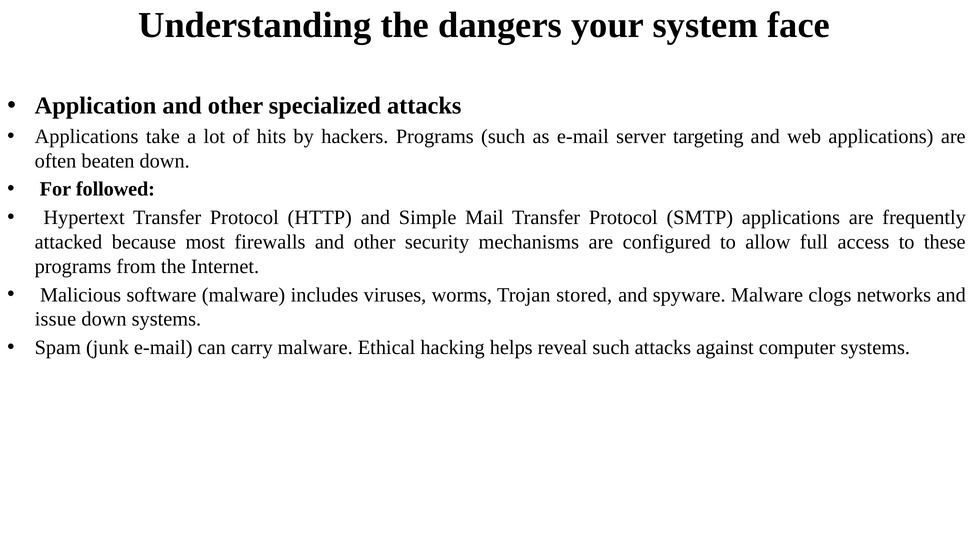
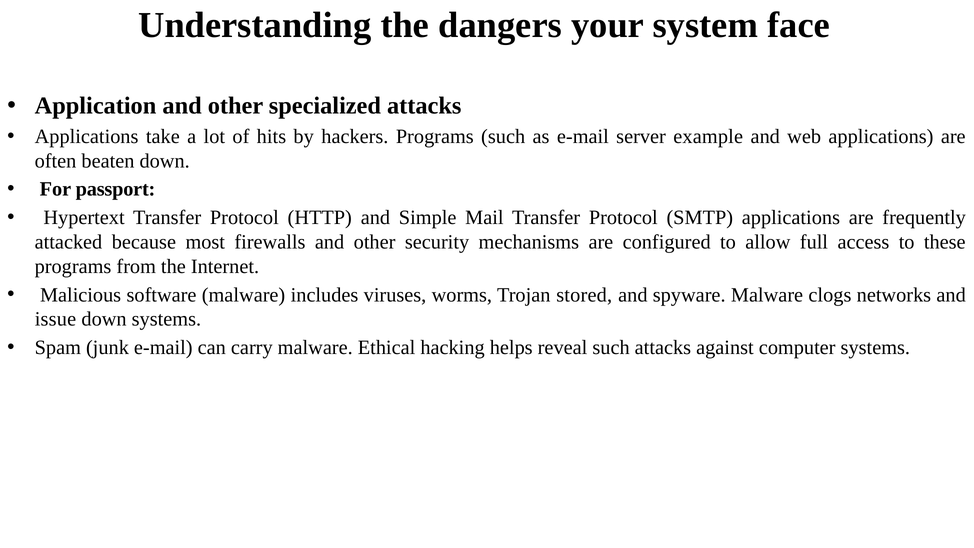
targeting: targeting -> example (708, 136)
followed: followed -> passport (116, 189)
